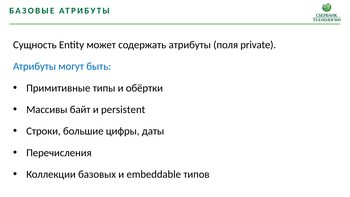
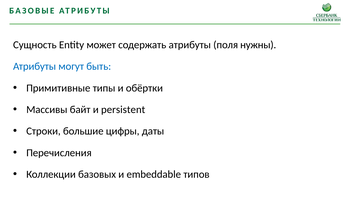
private: private -> нужны (258, 45)
